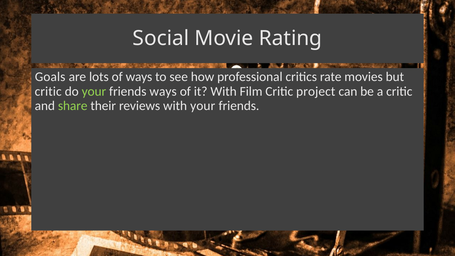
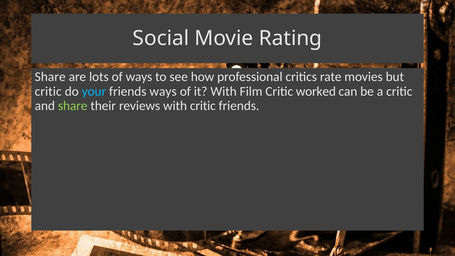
Goals: Goals -> Share (50, 77)
your colour: light green -> light blue (94, 91)
project: project -> worked (316, 91)
with your: your -> critic (203, 106)
